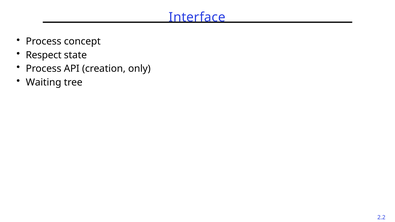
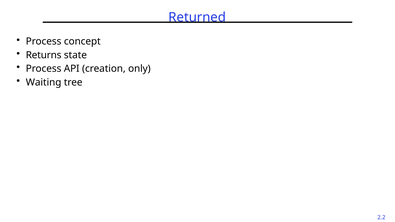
Interface: Interface -> Returned (197, 17)
Respect: Respect -> Returns (44, 55)
